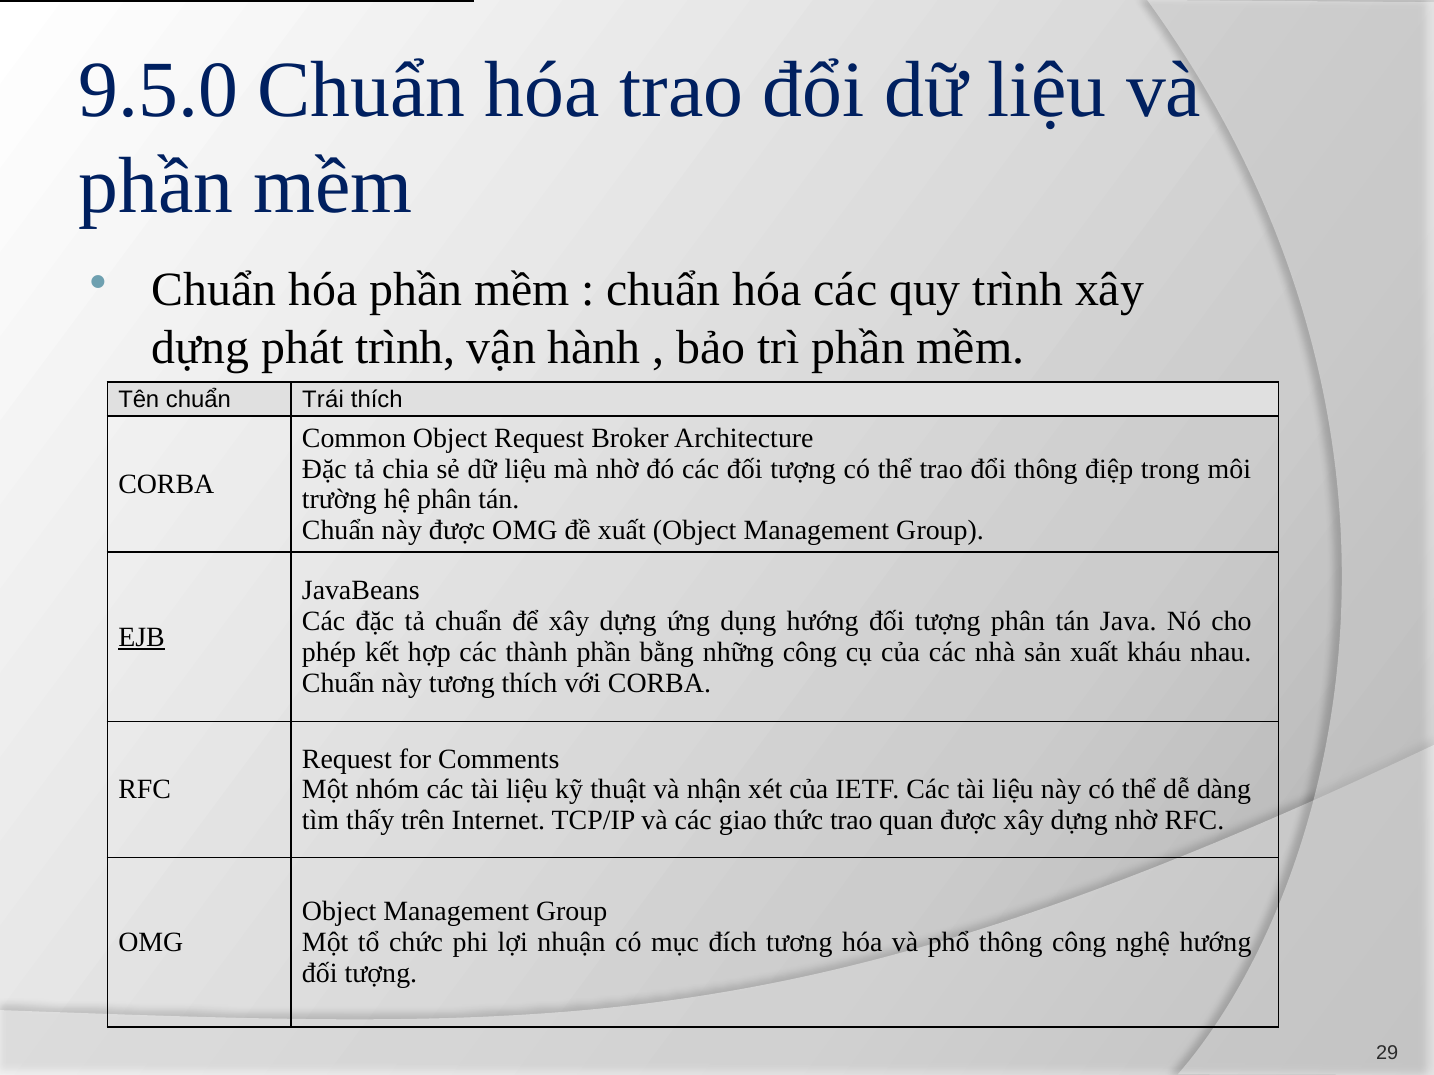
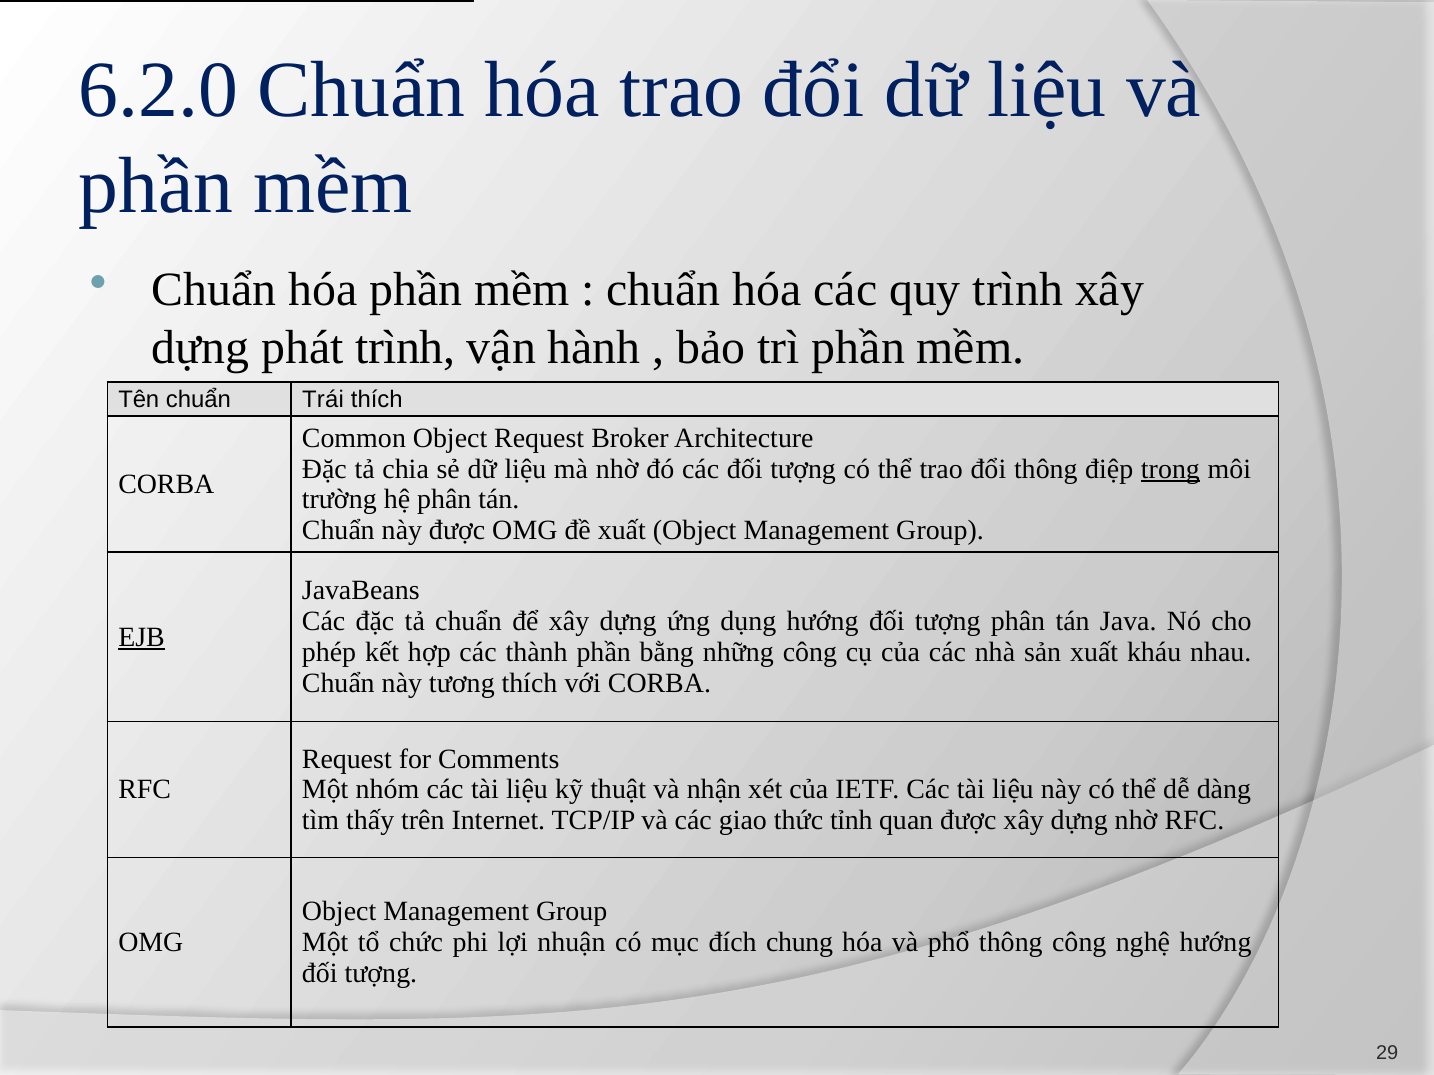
9.5.0: 9.5.0 -> 6.2.0 (158, 90)
trong underline: none -> present (1170, 469)
thức trao: trao -> tỉnh (851, 821)
đích tương: tương -> chung (800, 943)
